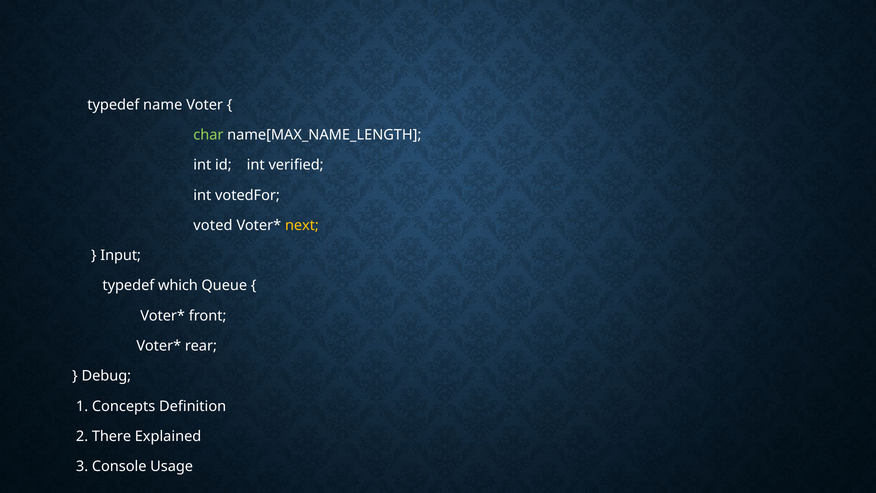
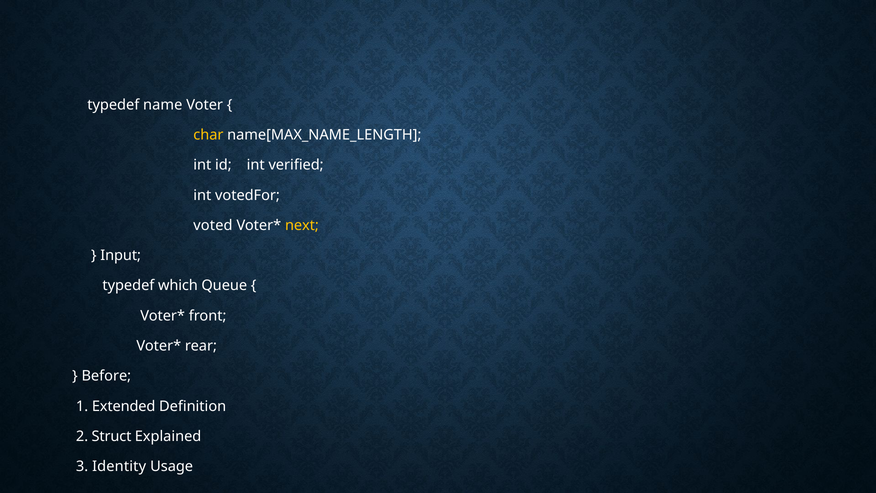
char colour: light green -> yellow (208, 135)
Debug: Debug -> Before (106, 376)
Concepts: Concepts -> Extended (124, 406)
There: There -> Struct (112, 436)
Console: Console -> Identity (119, 466)
